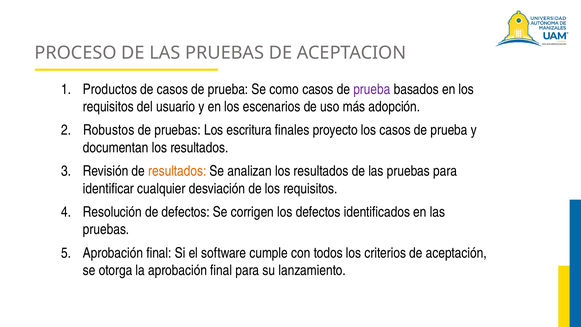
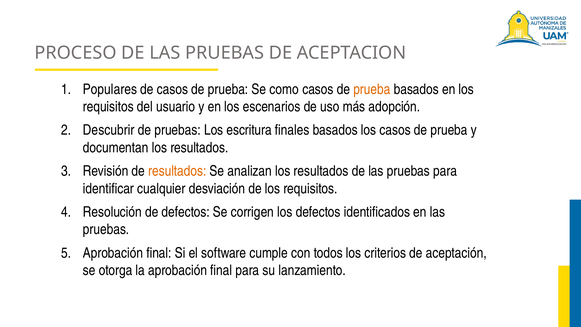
Productos: Productos -> Populares (110, 89)
prueba colour: purple -> orange (372, 89)
Robustos: Robustos -> Descubrir (109, 130)
finales proyecto: proyecto -> basados (335, 130)
